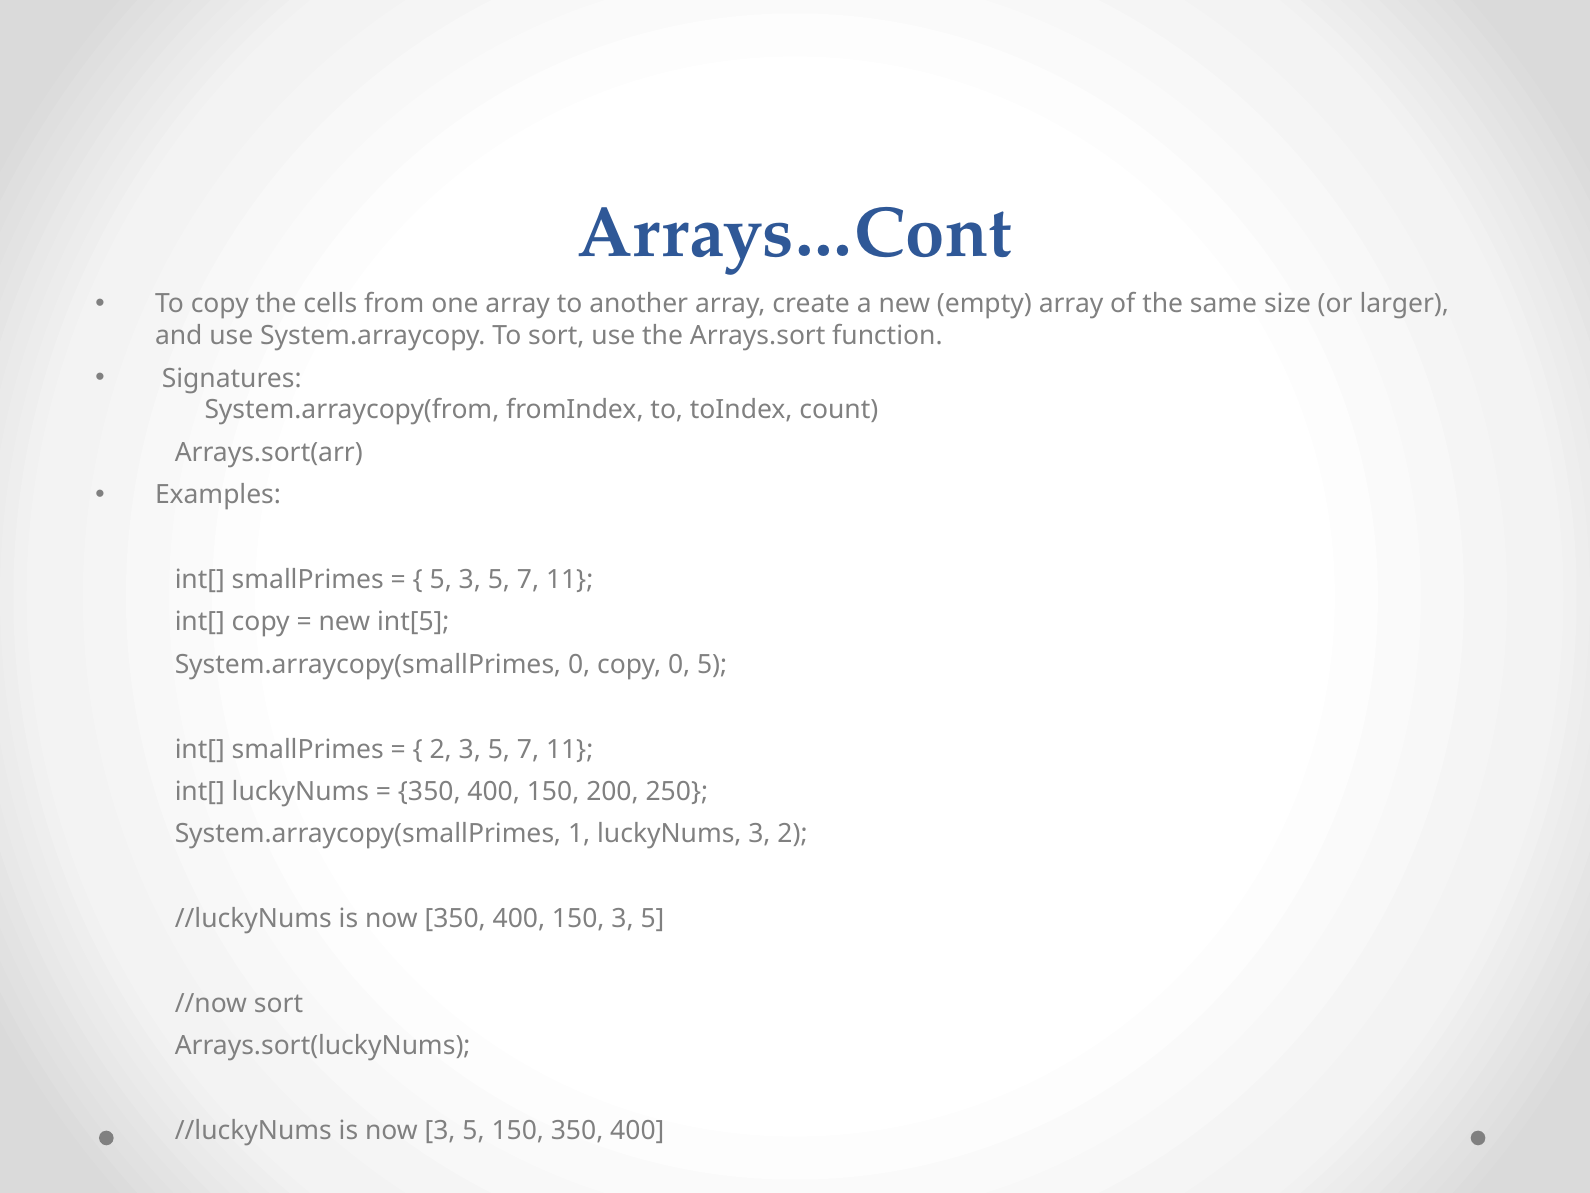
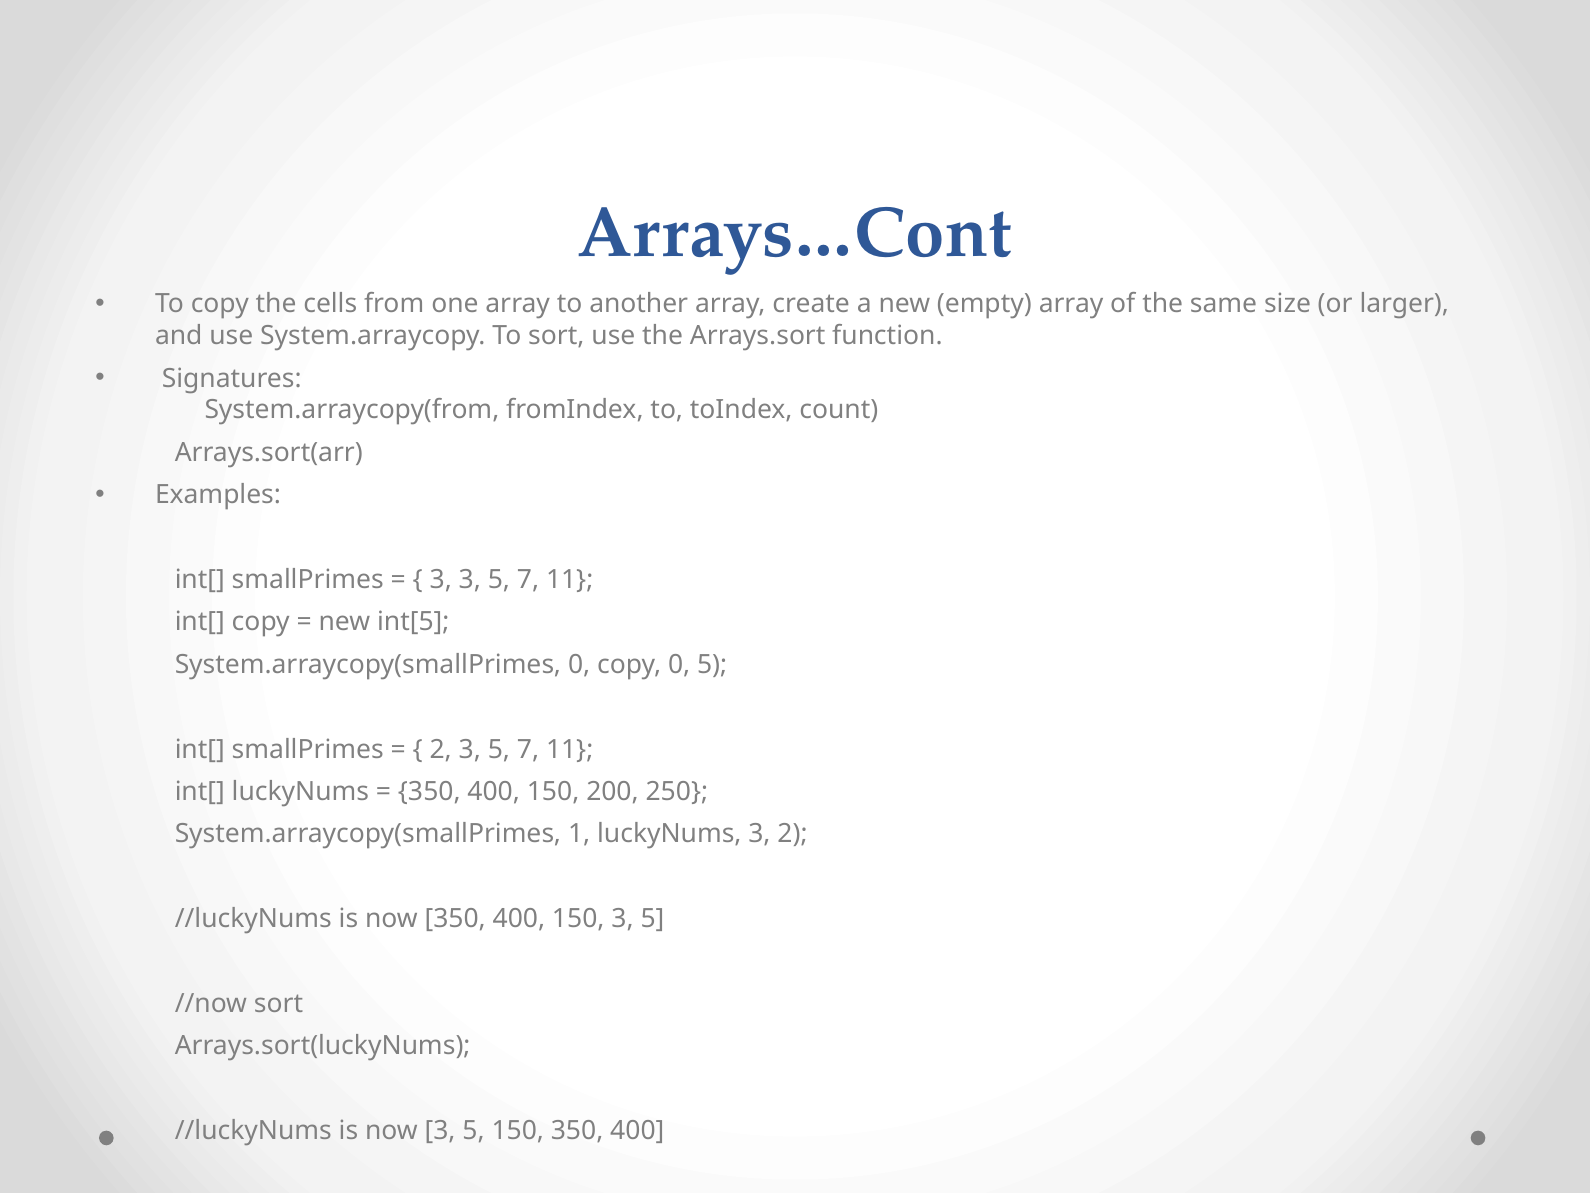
5: 5 -> 3 (441, 579)
